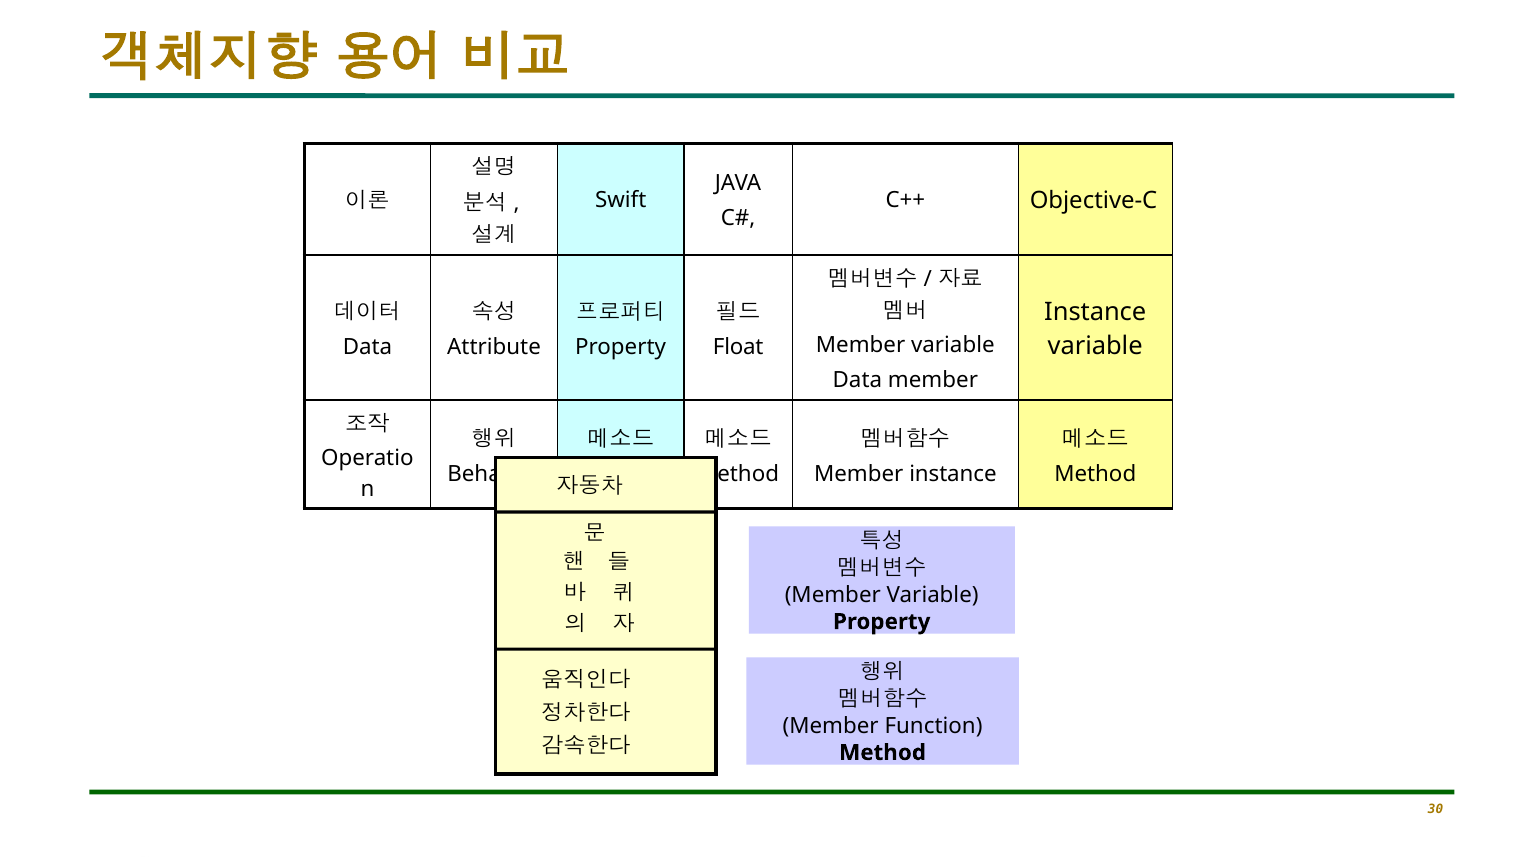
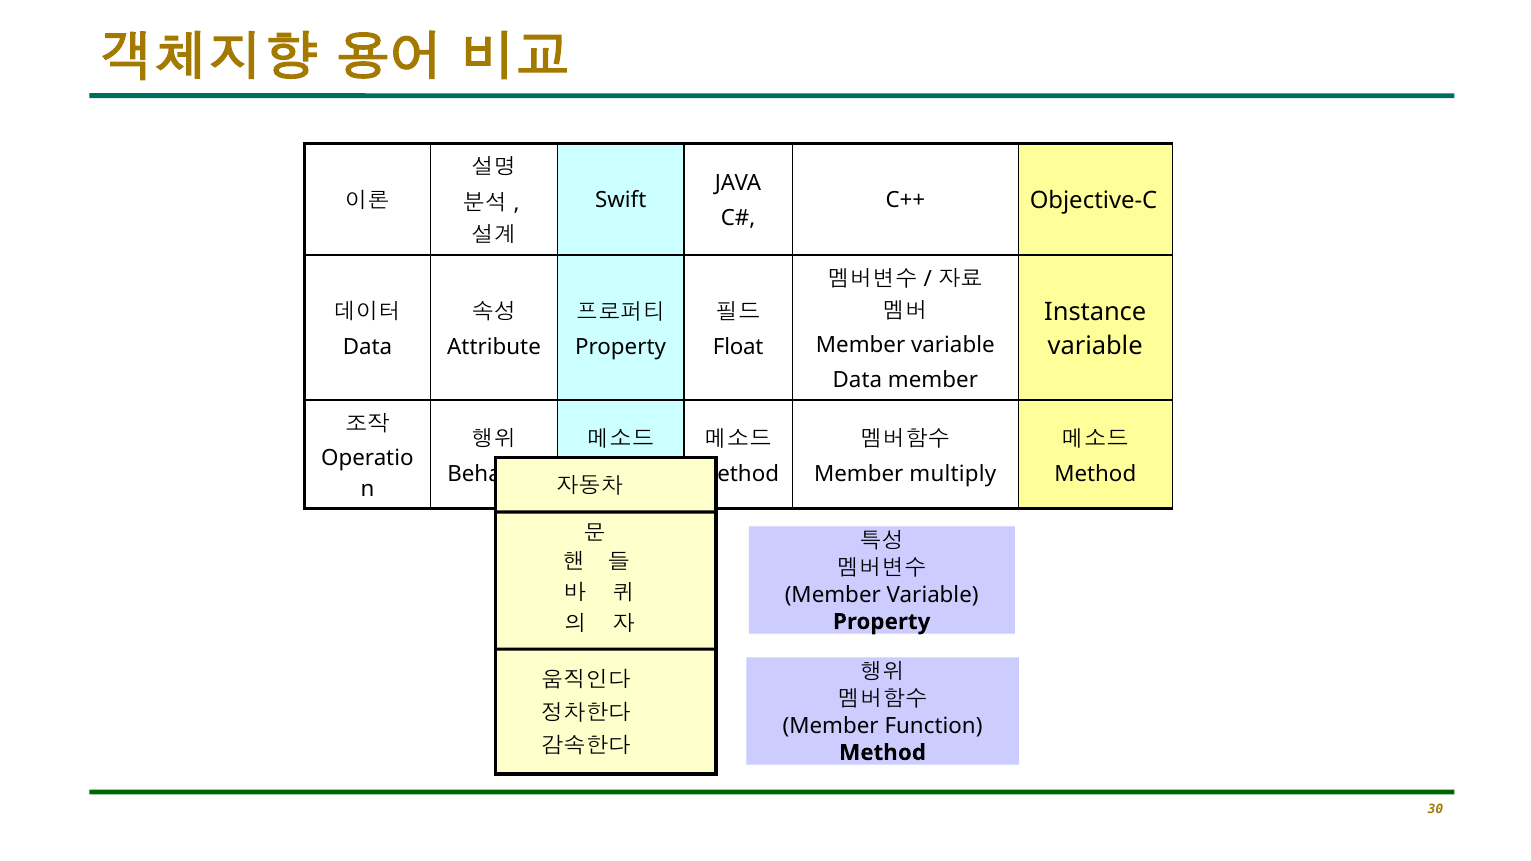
instance: instance -> multiply (953, 474)
